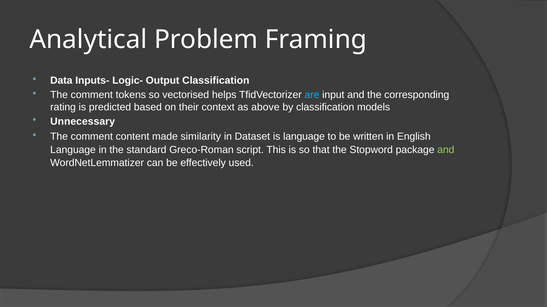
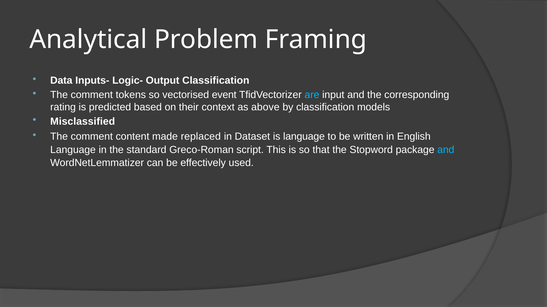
helps: helps -> event (224, 95)
Unnecessary: Unnecessary -> Misclassified (83, 122)
similarity: similarity -> replaced (201, 137)
and colour: light green -> light blue (446, 150)
